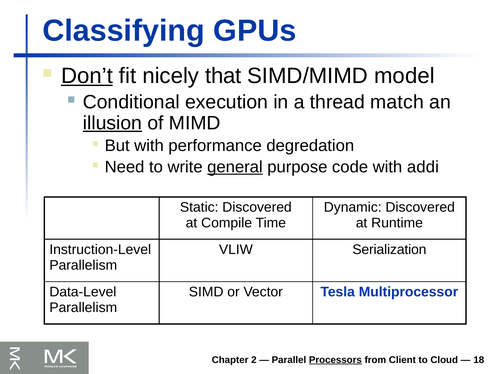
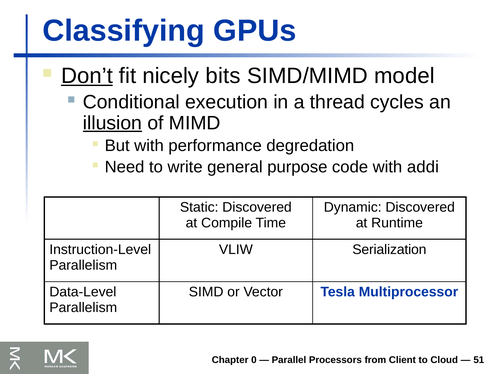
that: that -> bits (223, 76)
match: match -> cycles (397, 102)
general underline: present -> none (235, 167)
2: 2 -> 0 (254, 360)
Processors underline: present -> none (335, 360)
18: 18 -> 51 (479, 360)
